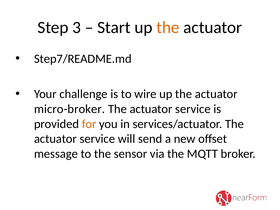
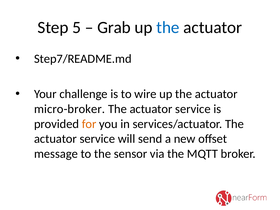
3: 3 -> 5 (77, 27)
Start: Start -> Grab (114, 27)
the colour: orange -> blue (168, 27)
